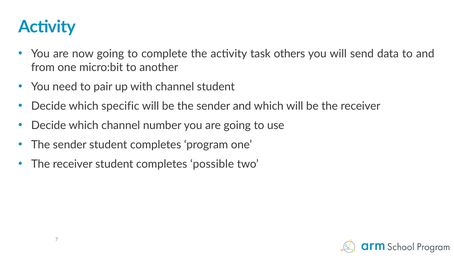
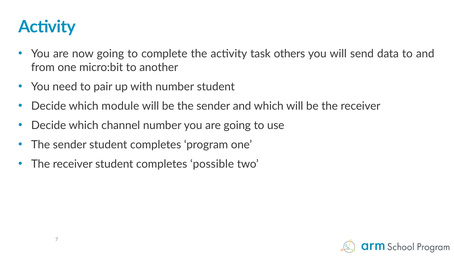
with channel: channel -> number (175, 87)
specific: specific -> module (120, 106)
